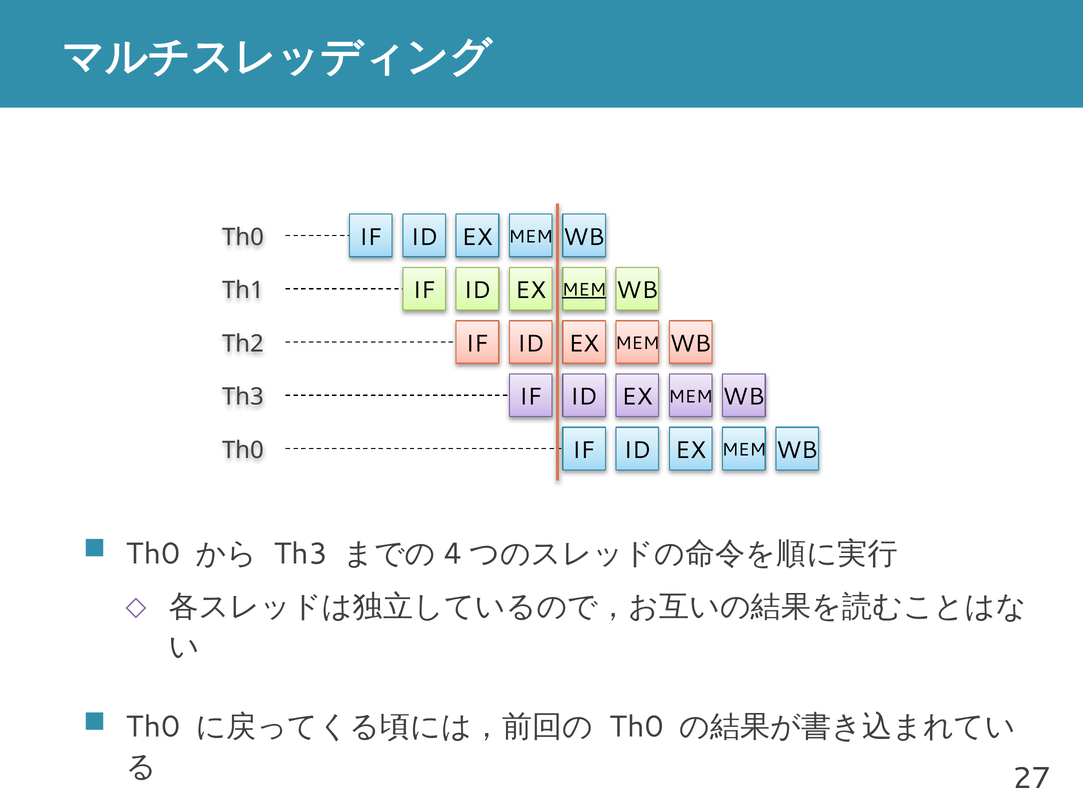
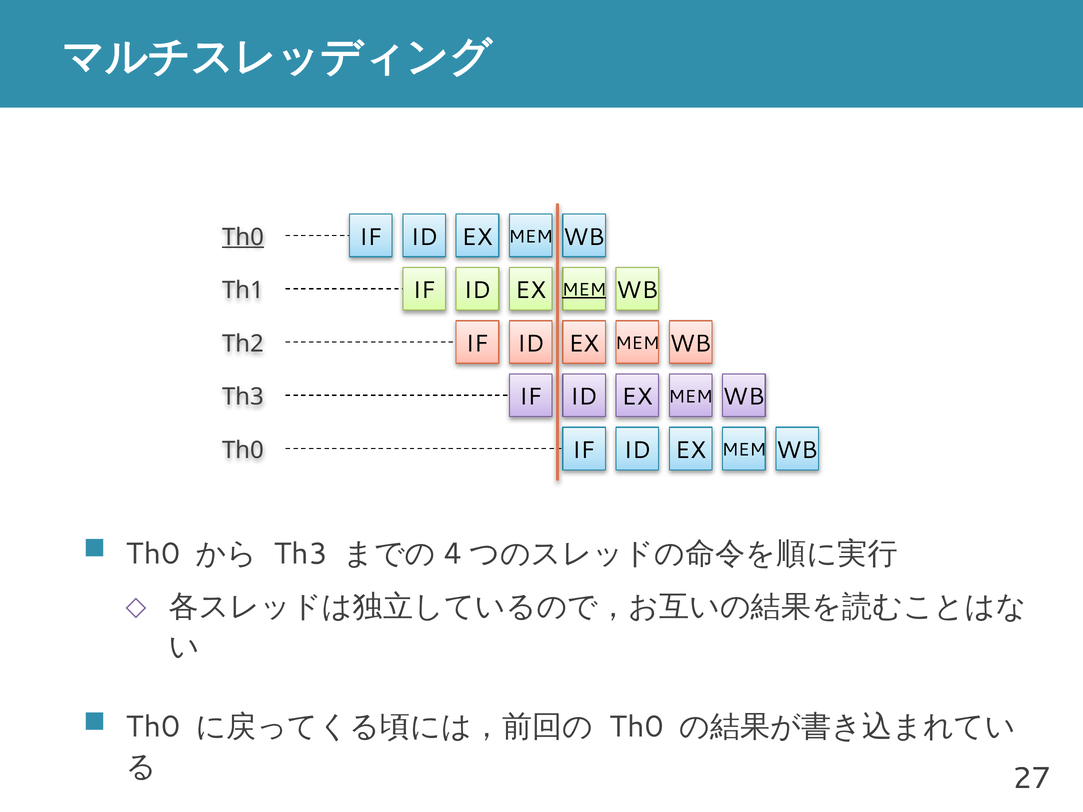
Th0 underline: none -> present (243, 237)
